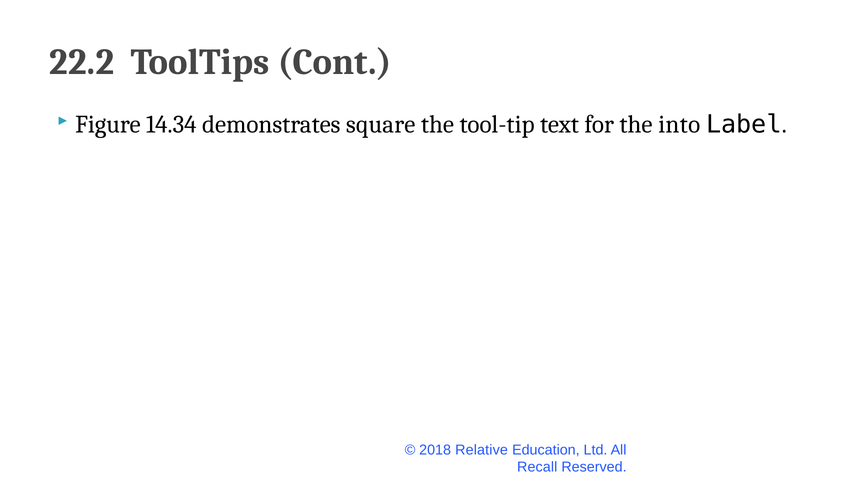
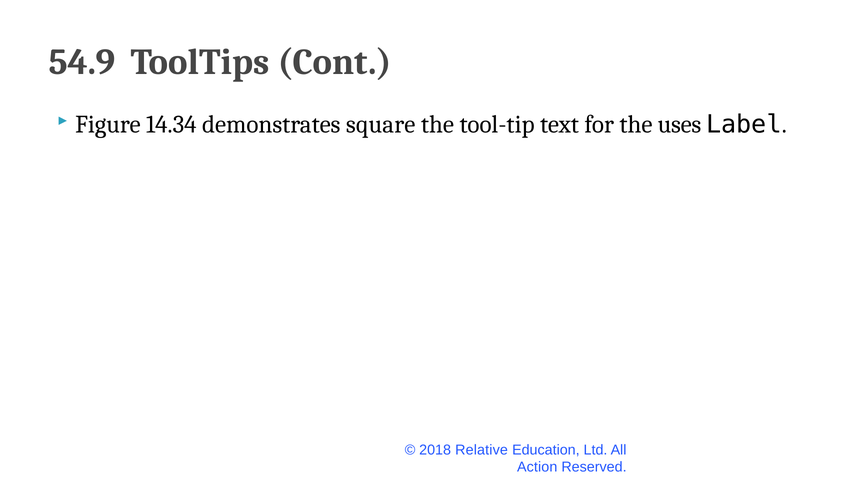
22.2: 22.2 -> 54.9 (82, 62)
into: into -> uses (679, 125)
Recall: Recall -> Action (537, 467)
